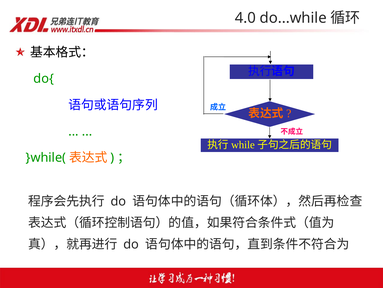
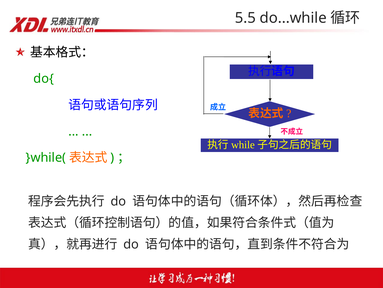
4.0: 4.0 -> 5.5 (245, 18)
